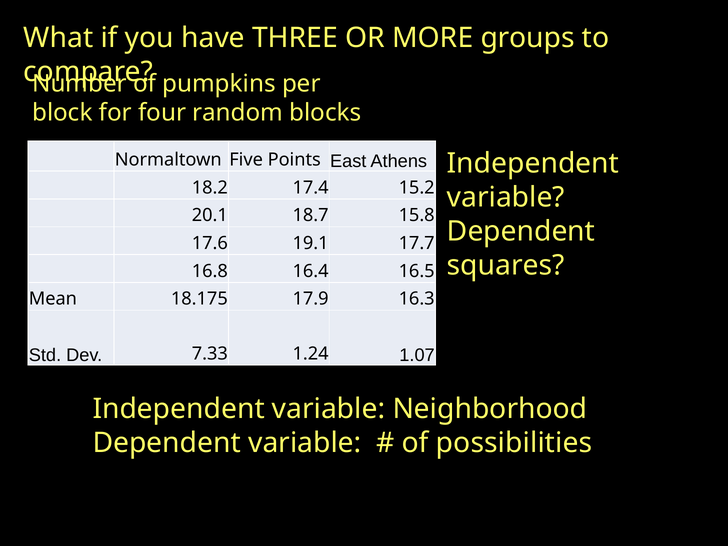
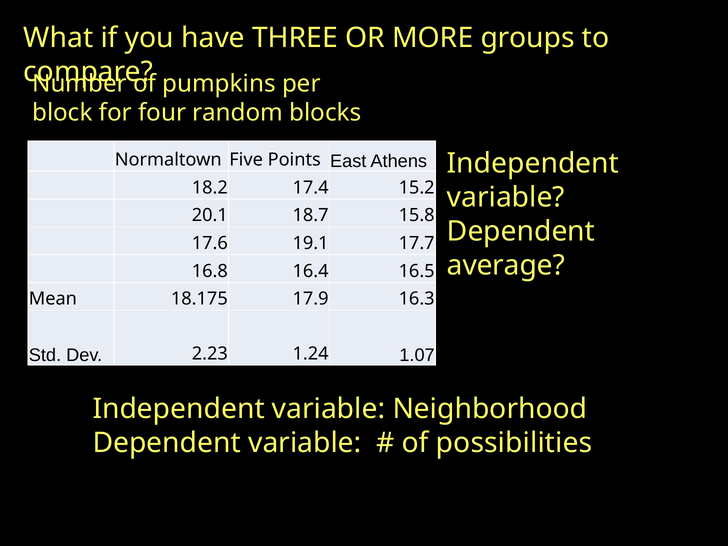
squares: squares -> average (506, 265)
7.33: 7.33 -> 2.23 (210, 354)
